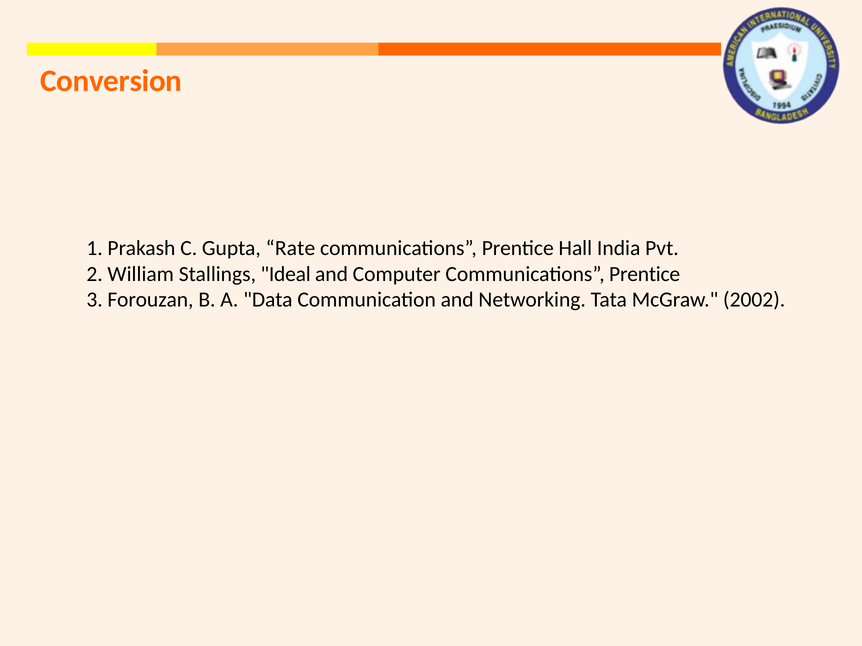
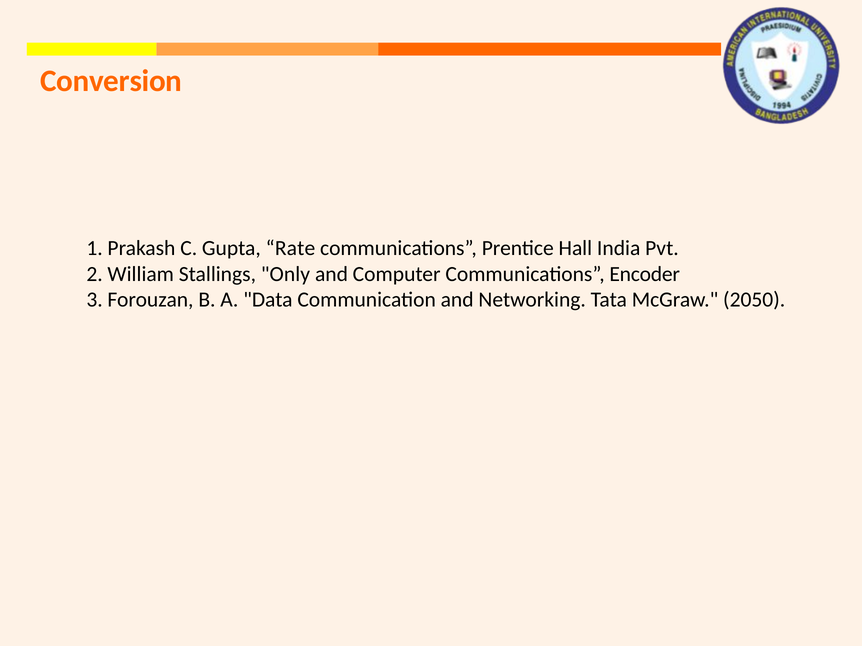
Ideal: Ideal -> Only (285, 274)
Computer Communications Prentice: Prentice -> Encoder (645, 274)
2002: 2002 -> 2050 (754, 300)
